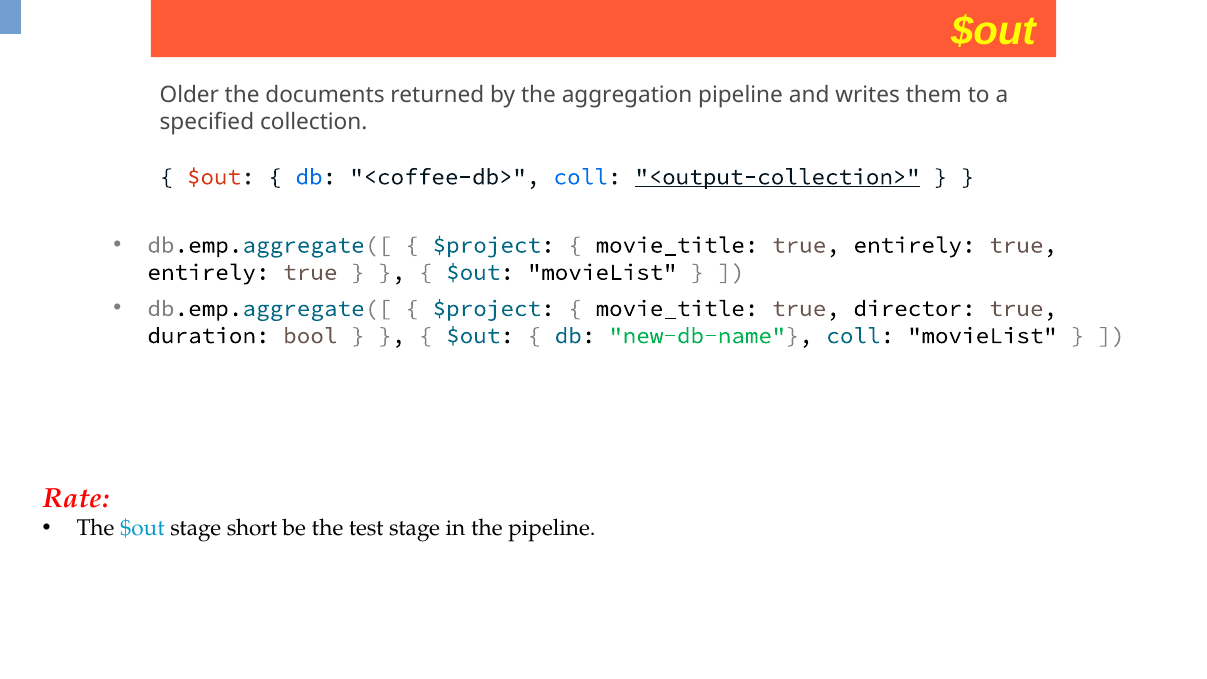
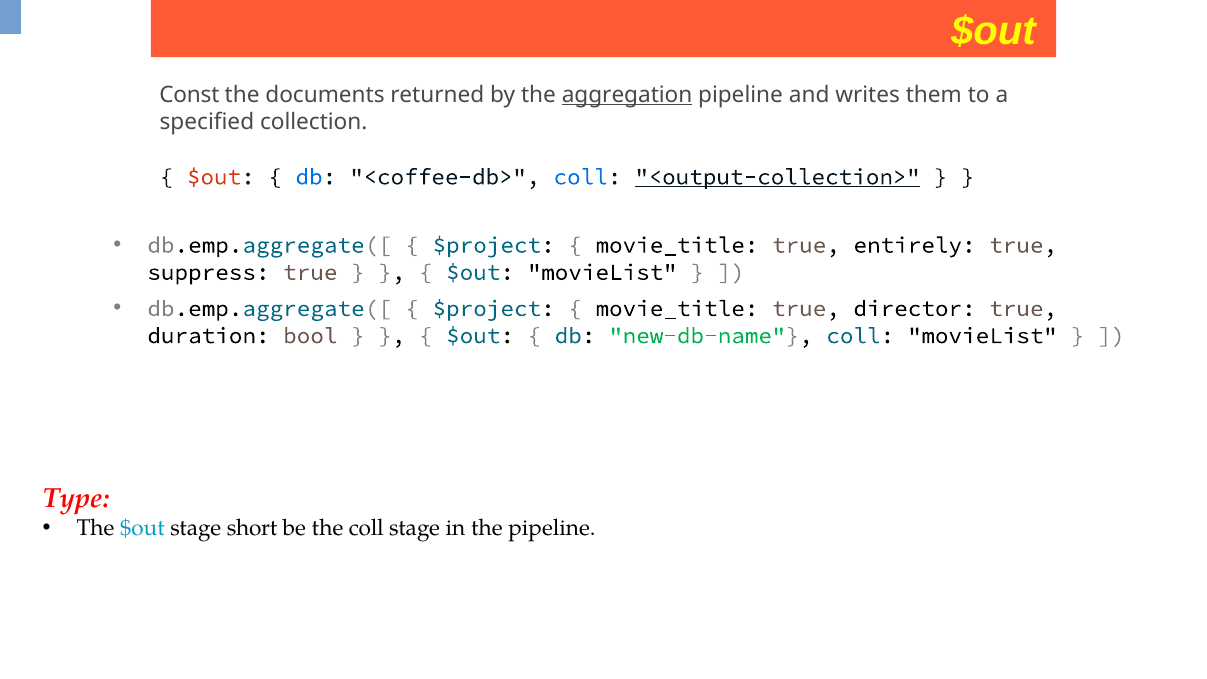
Older: Older -> Const (189, 95)
aggregation underline: none -> present (627, 95)
entirely: entirely -> suppress (208, 272)
Rate: Rate -> Type (76, 498)
the test: test -> coll (366, 528)
